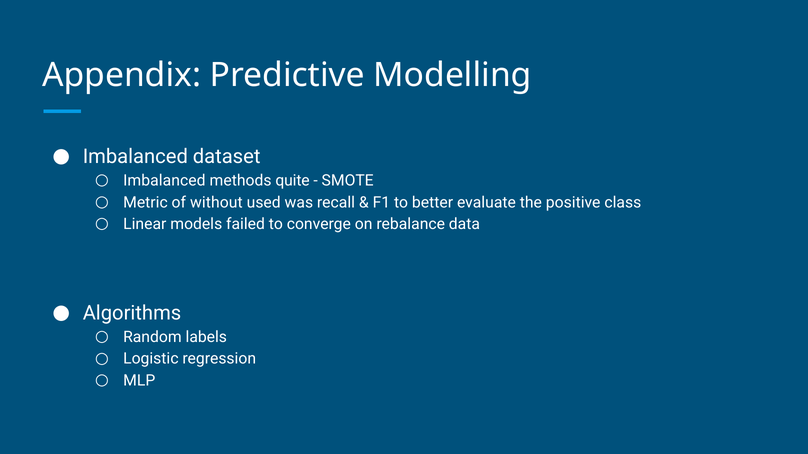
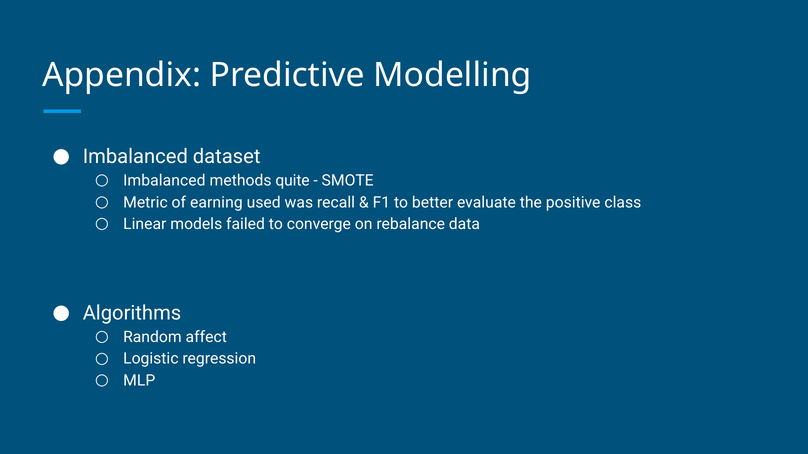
without: without -> earning (216, 203)
labels: labels -> affect (206, 338)
